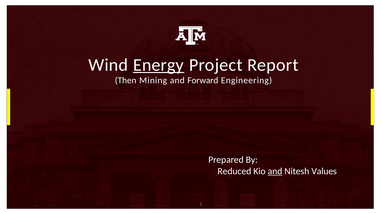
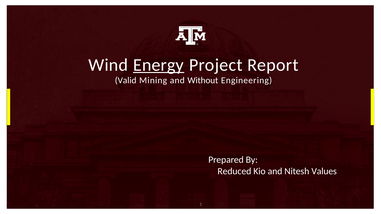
Then: Then -> Valid (126, 81)
Forward: Forward -> Without (203, 81)
and underline: present -> none (275, 171)
